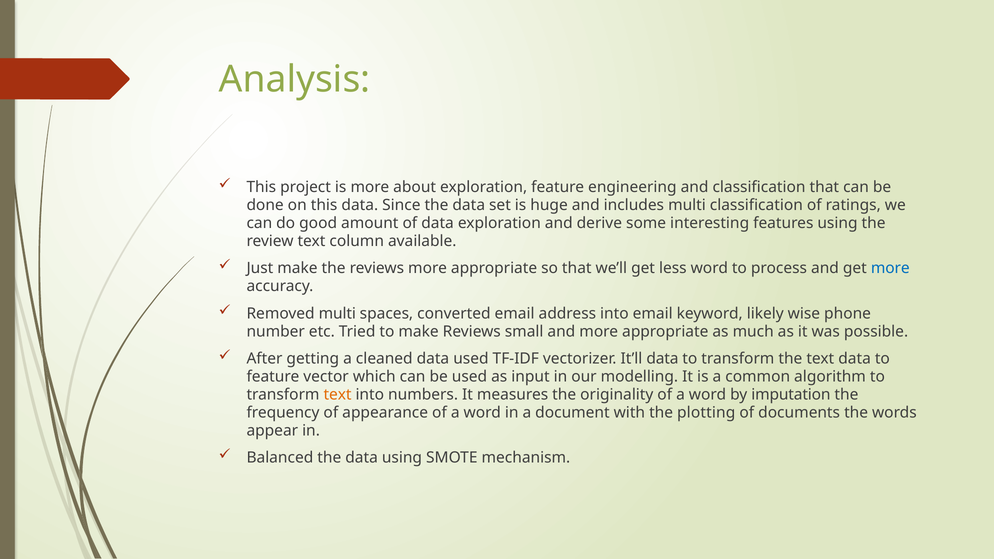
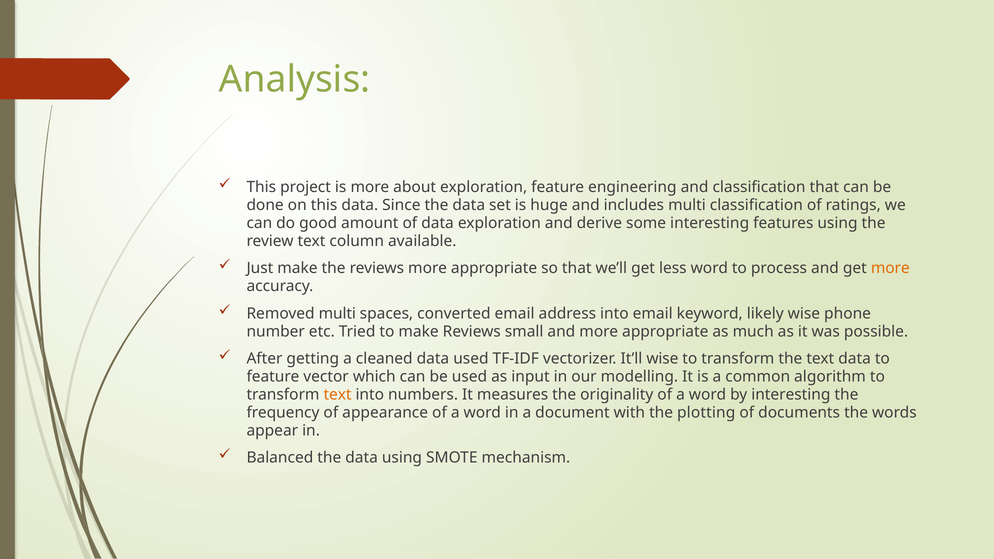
more colour: blue -> orange (890, 268)
It’ll data: data -> wise (662, 359)
by imputation: imputation -> interesting (791, 395)
